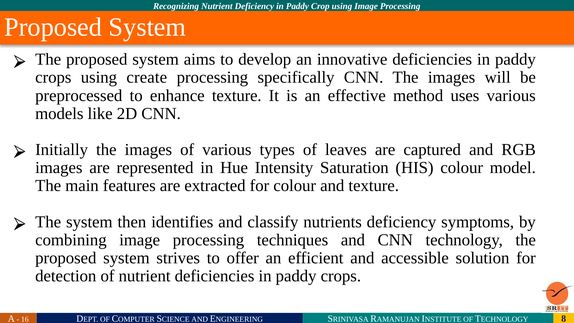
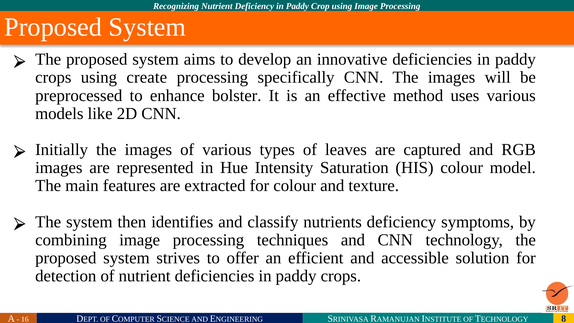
enhance texture: texture -> bolster (237, 95)
